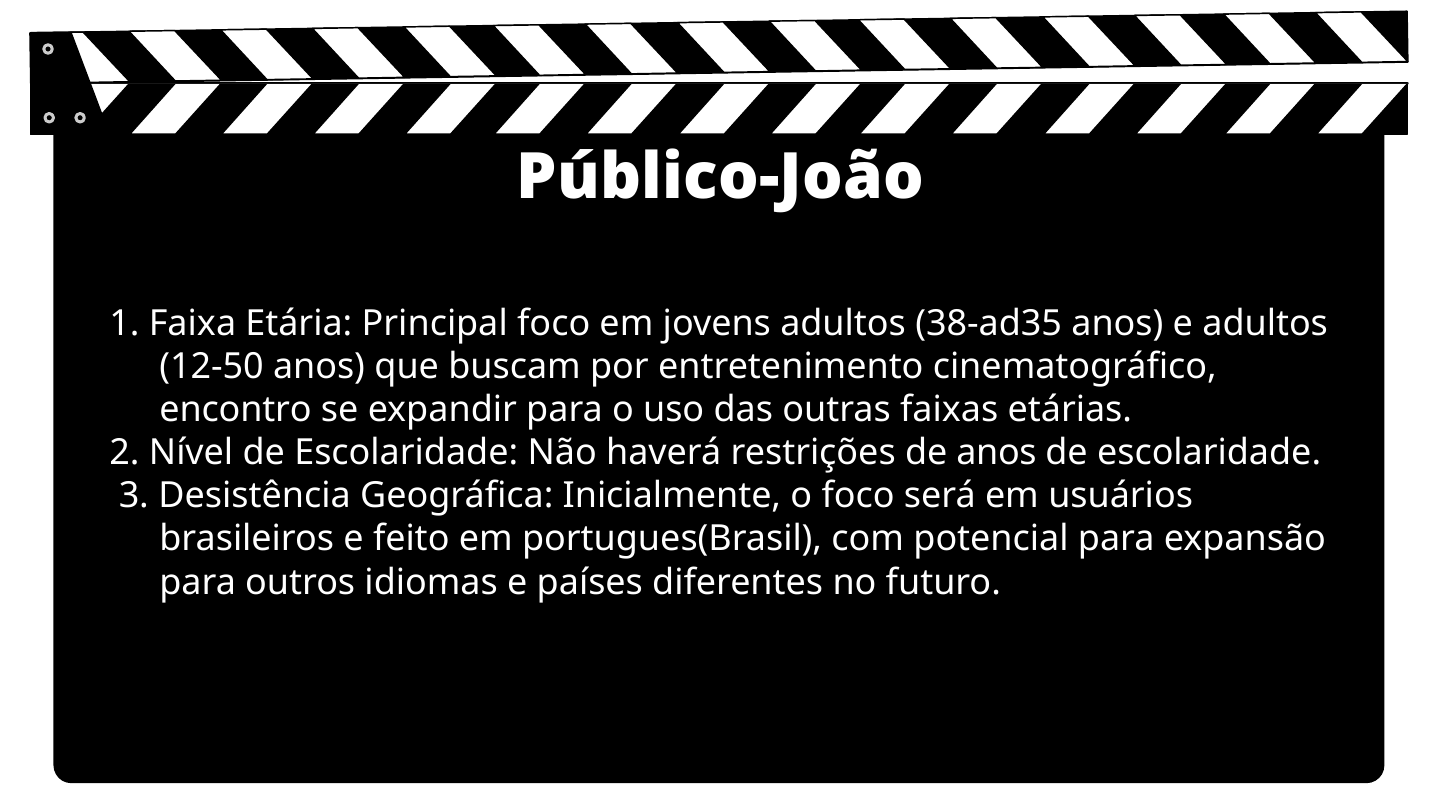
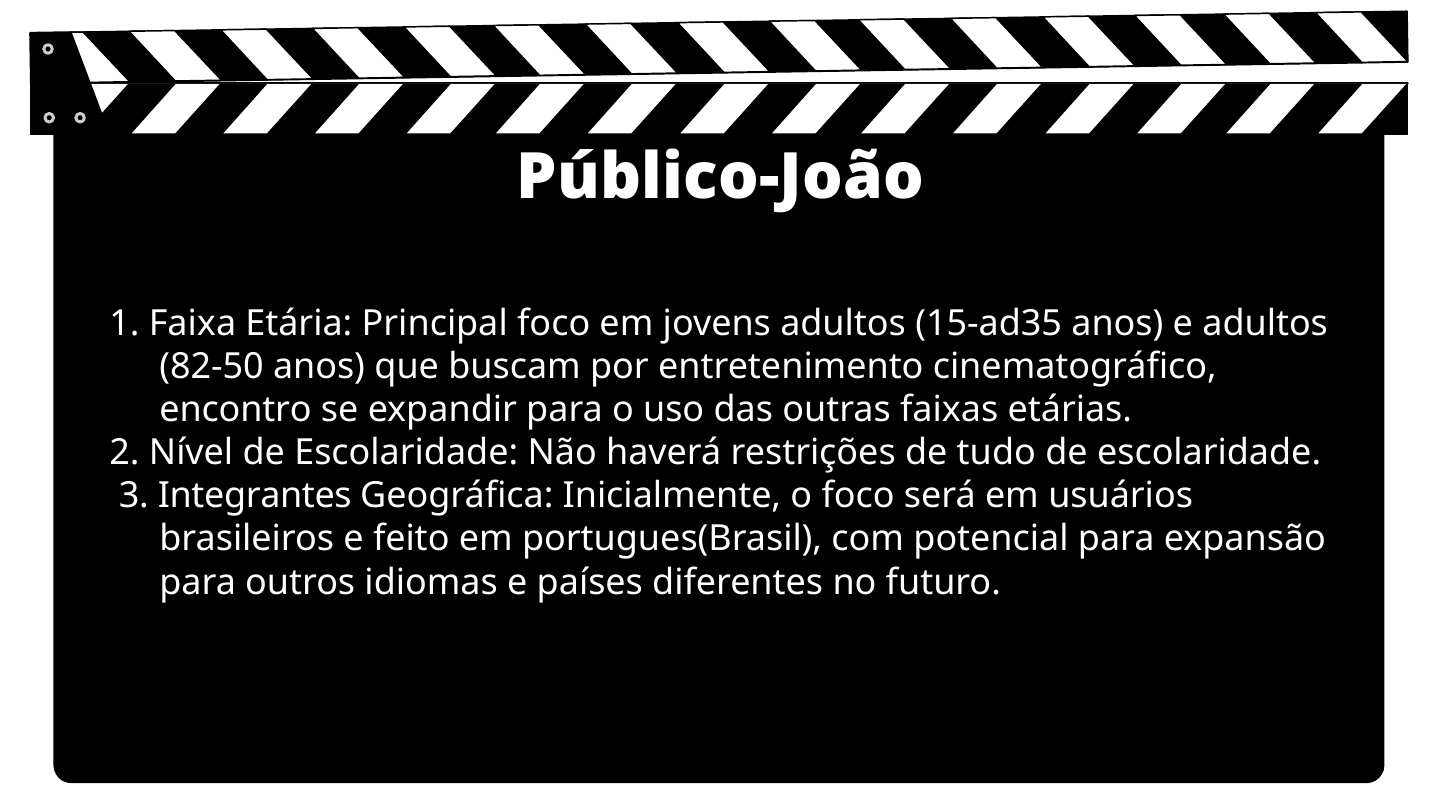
38-ad35: 38-ad35 -> 15-ad35 (989, 323)
12-50: 12-50 -> 82-50 (212, 366)
de anos: anos -> tudo (996, 453)
Desistência: Desistência -> Integrantes (255, 496)
